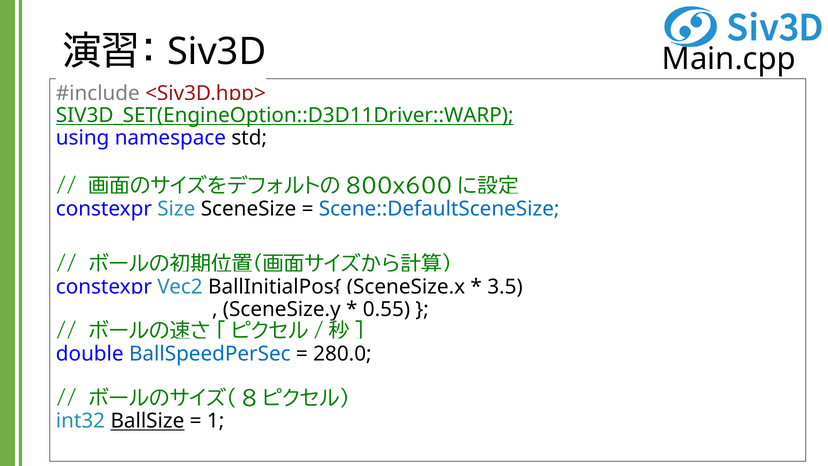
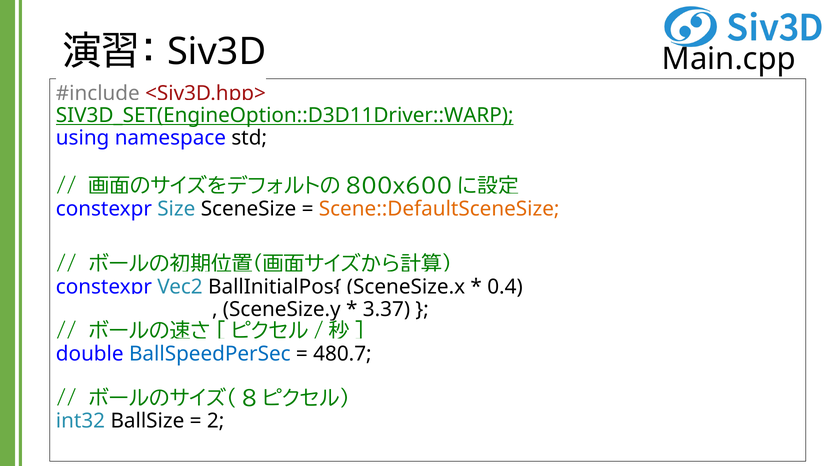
Scene::DefaultSceneSize colour: blue -> orange (439, 209)
3.5: 3.5 -> 0.4 (505, 287)
0.55: 0.55 -> 3.37 (386, 309)
280.0: 280.0 -> 480.7 (342, 354)
BallSize underline: present -> none (147, 421)
1: 1 -> 2 (216, 421)
